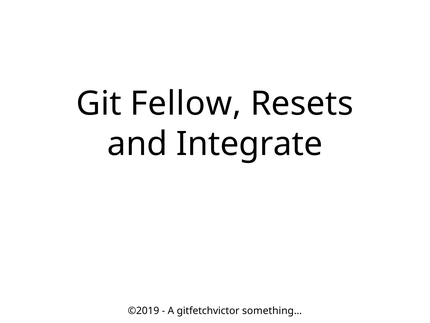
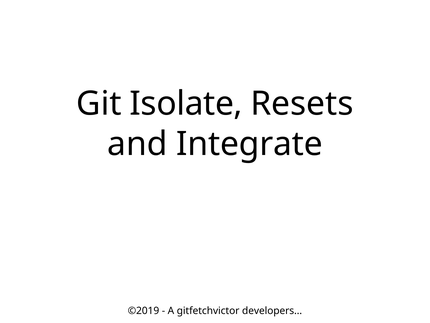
Fellow: Fellow -> Isolate (186, 104)
something…: something… -> developers… (272, 310)
